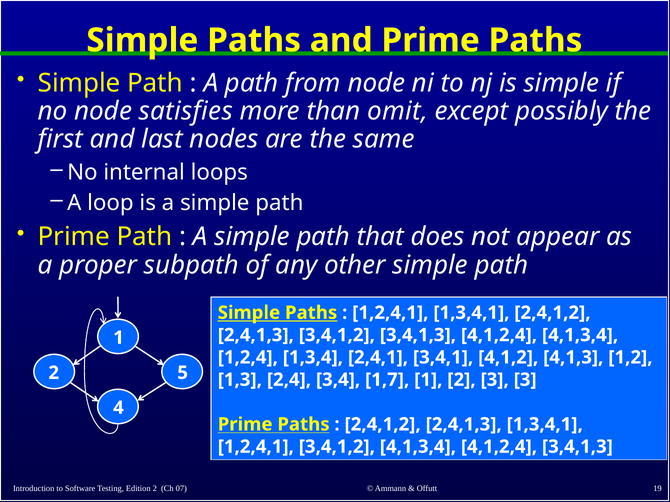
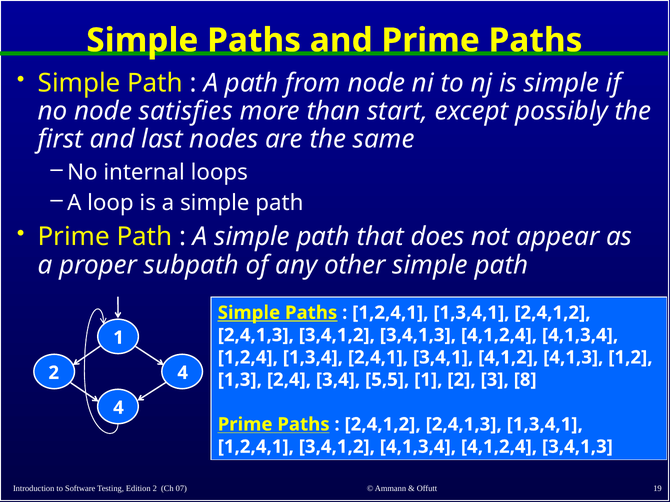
omit: omit -> start (398, 111)
2 5: 5 -> 4 (183, 373)
1,7: 1,7 -> 5,5 (387, 380)
3 3: 3 -> 8 (525, 380)
